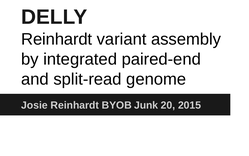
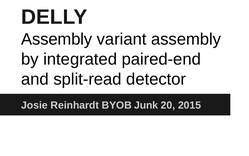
Reinhardt: Reinhardt -> Assembly (57, 39)
genome: genome -> detector (156, 79)
